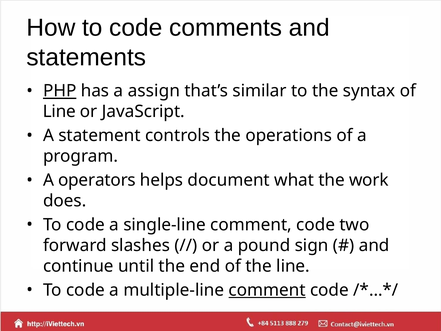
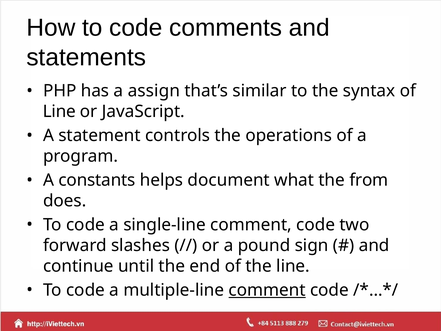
PHP underline: present -> none (60, 91)
operators: operators -> constants (97, 180)
work: work -> from (369, 180)
